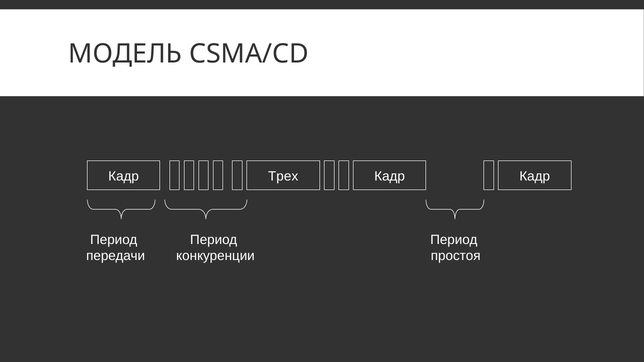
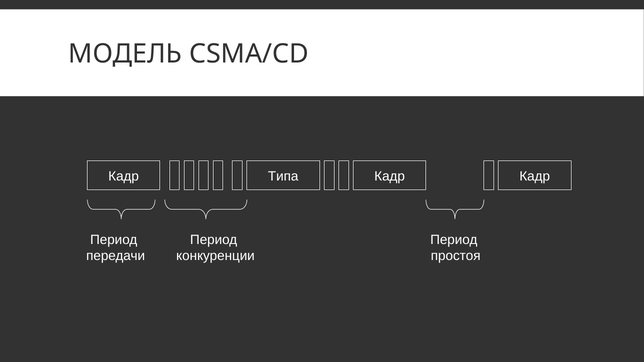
Трех: Трех -> Типа (283, 176)
